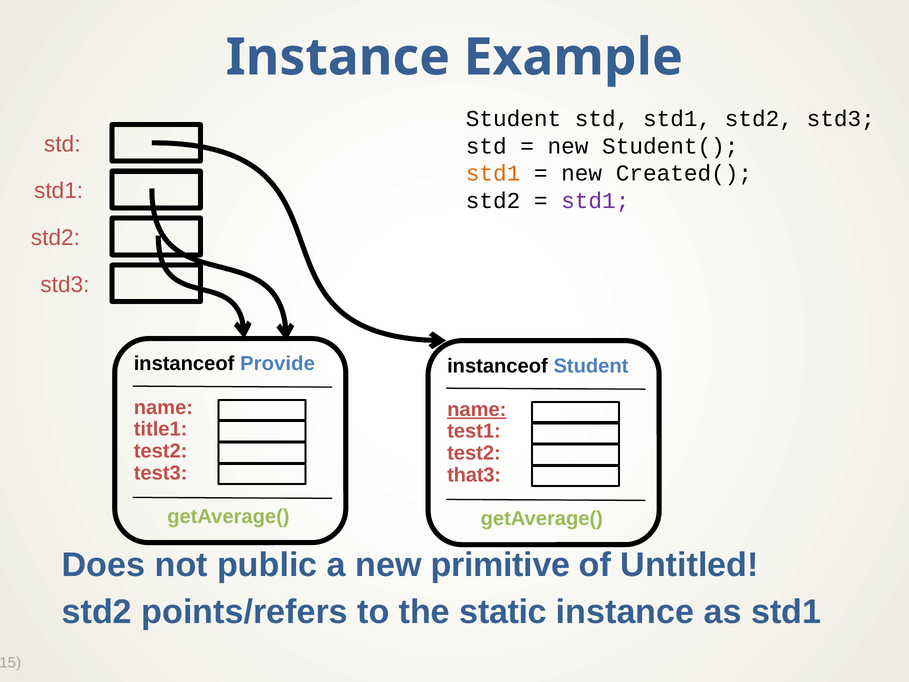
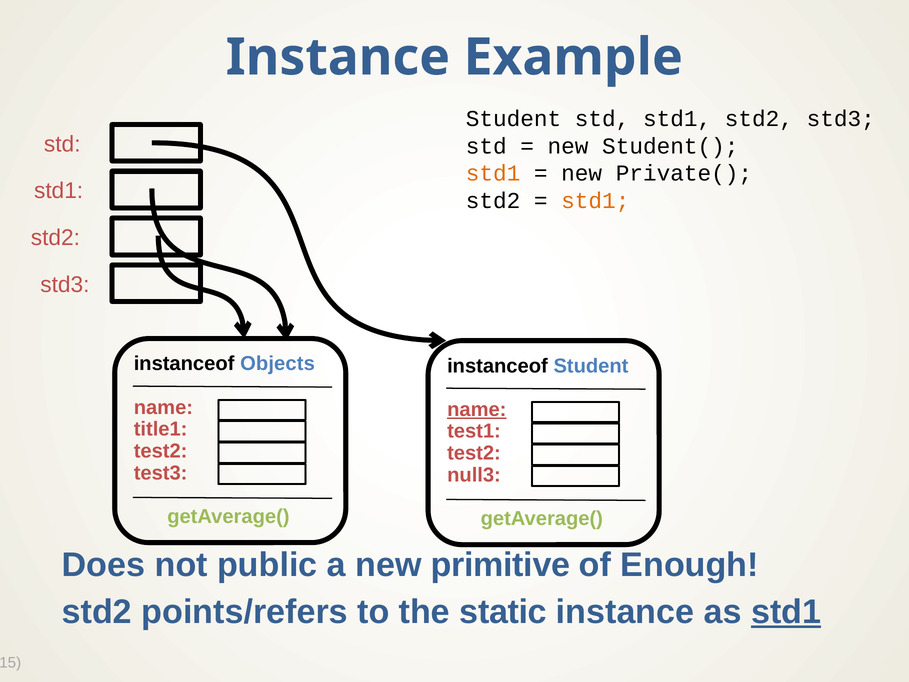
Created(: Created( -> Private( (684, 173)
std1 colour: purple -> orange (595, 201)
Provide: Provide -> Objects (278, 364)
that3: that3 -> null3 (474, 475)
Untitled: Untitled -> Enough (690, 565)
std1 underline: none -> present (786, 612)
